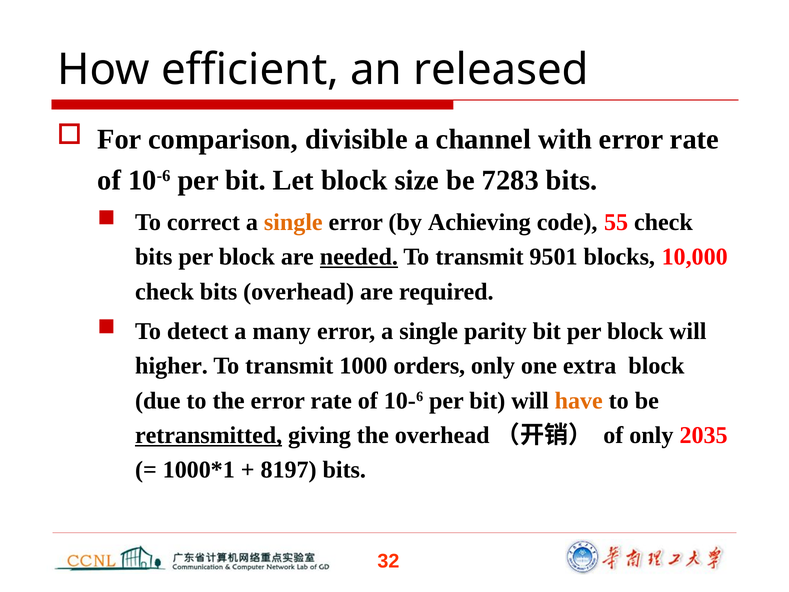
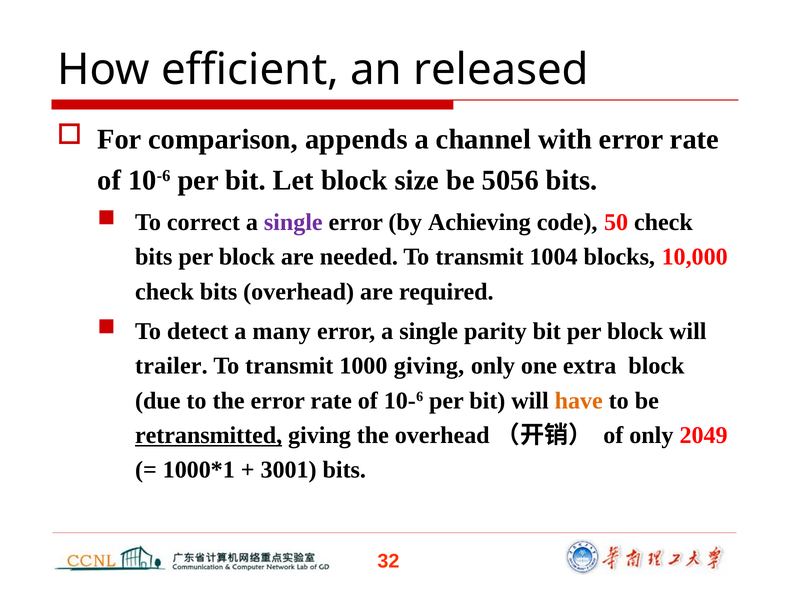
divisible: divisible -> appends (356, 139)
7283: 7283 -> 5056 (510, 180)
single colour: orange -> purple (293, 222)
55: 55 -> 50 (616, 222)
needed underline: present -> none (359, 257)
9501: 9501 -> 1004 (554, 257)
higher: higher -> trailer (171, 366)
1000 orders: orders -> giving (429, 366)
2035: 2035 -> 2049 (704, 435)
8197: 8197 -> 3001 (289, 470)
